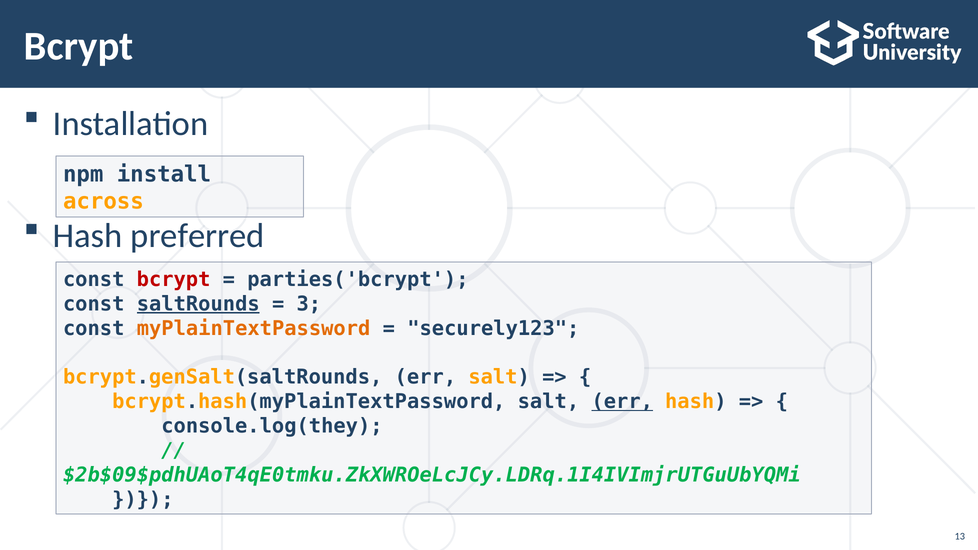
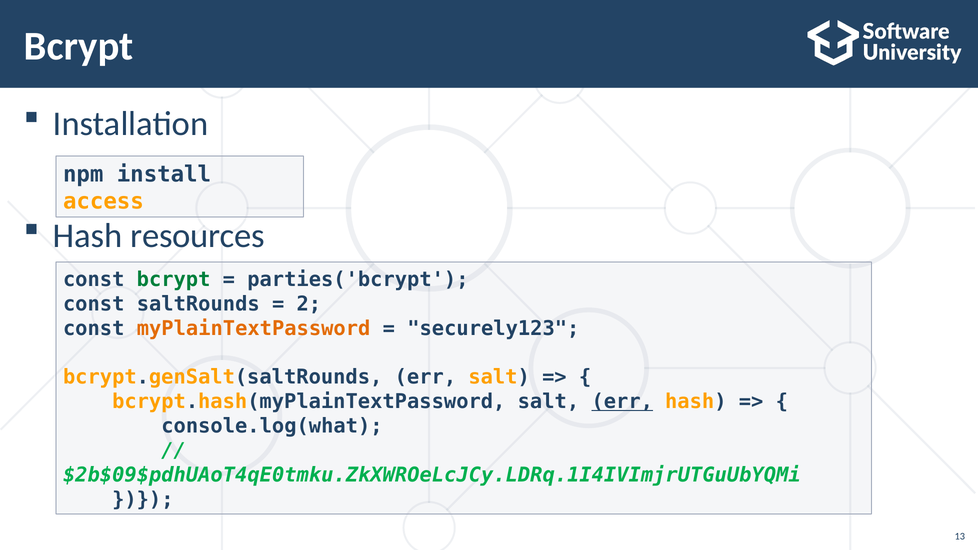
across: across -> access (103, 201)
preferred: preferred -> resources (198, 236)
bcrypt colour: red -> green (174, 280)
saltRounds underline: present -> none (198, 304)
3: 3 -> 2 (309, 304)
console.log(they: console.log(they -> console.log(what (272, 426)
